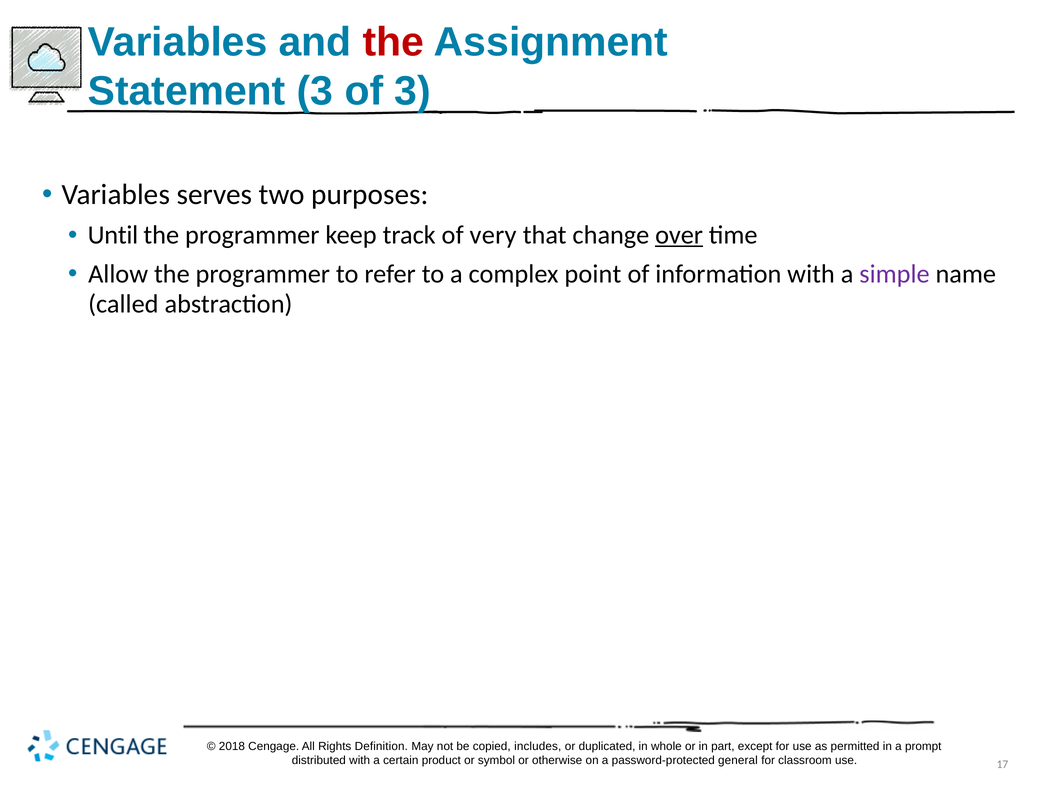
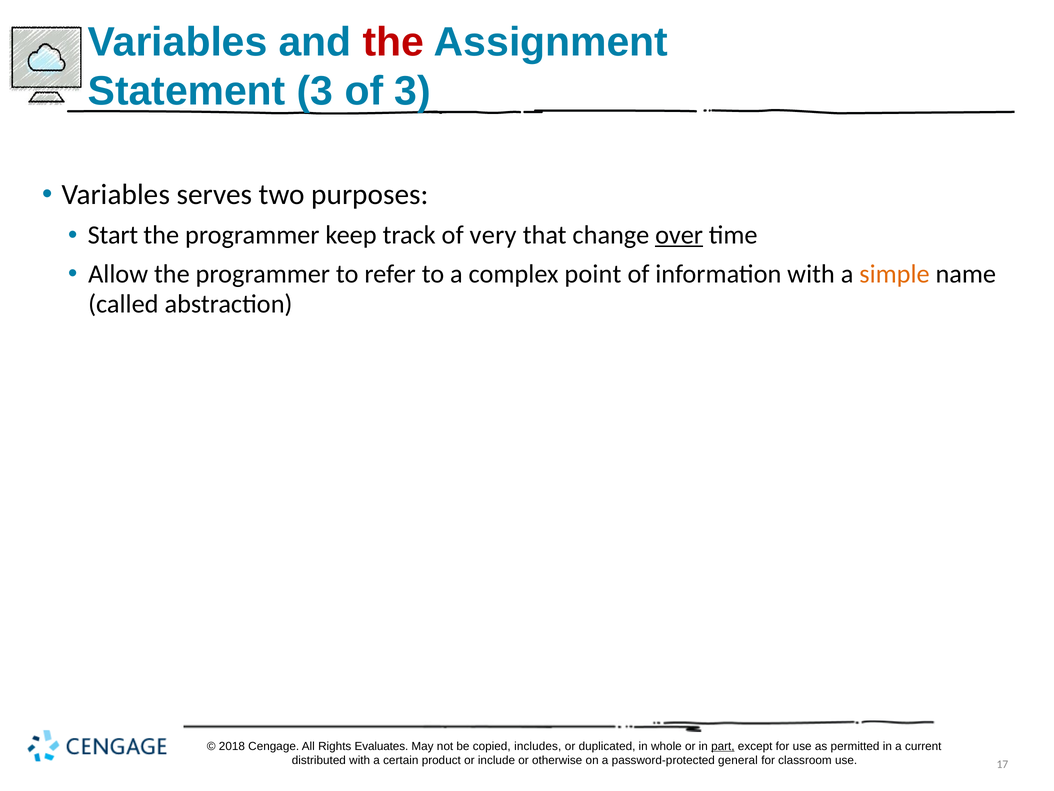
Until: Until -> Start (113, 235)
simple colour: purple -> orange (894, 274)
Definition: Definition -> Evaluates (381, 746)
part underline: none -> present (723, 746)
prompt: prompt -> current (923, 746)
symbol: symbol -> include (496, 760)
